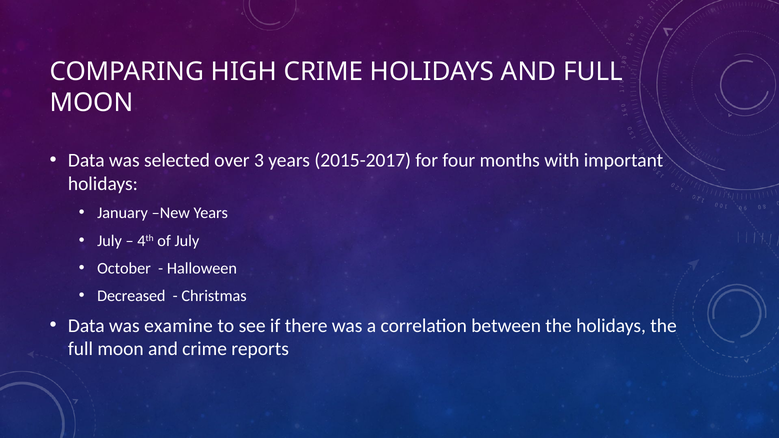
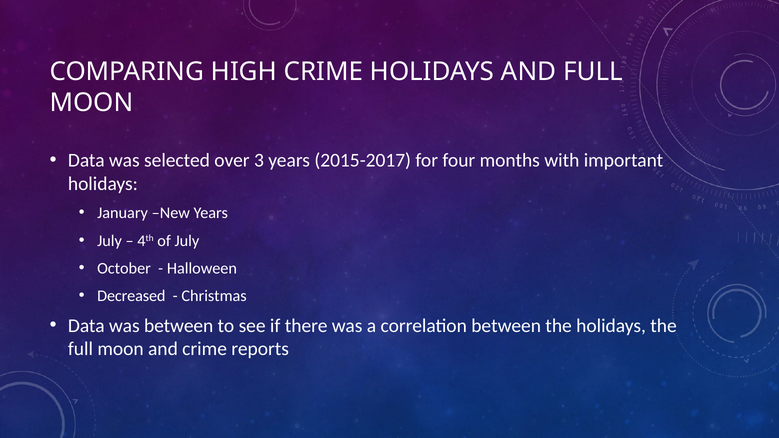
was examine: examine -> between (179, 326)
